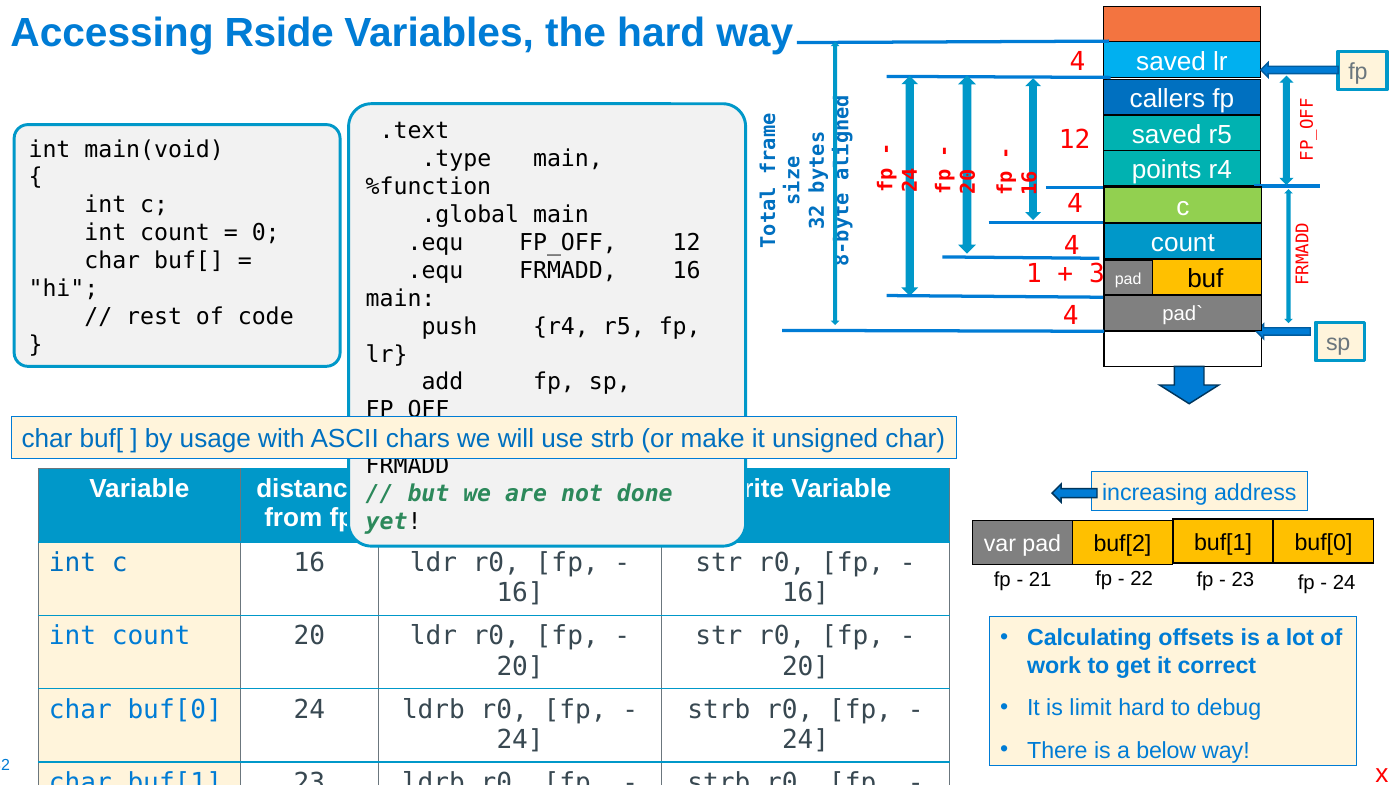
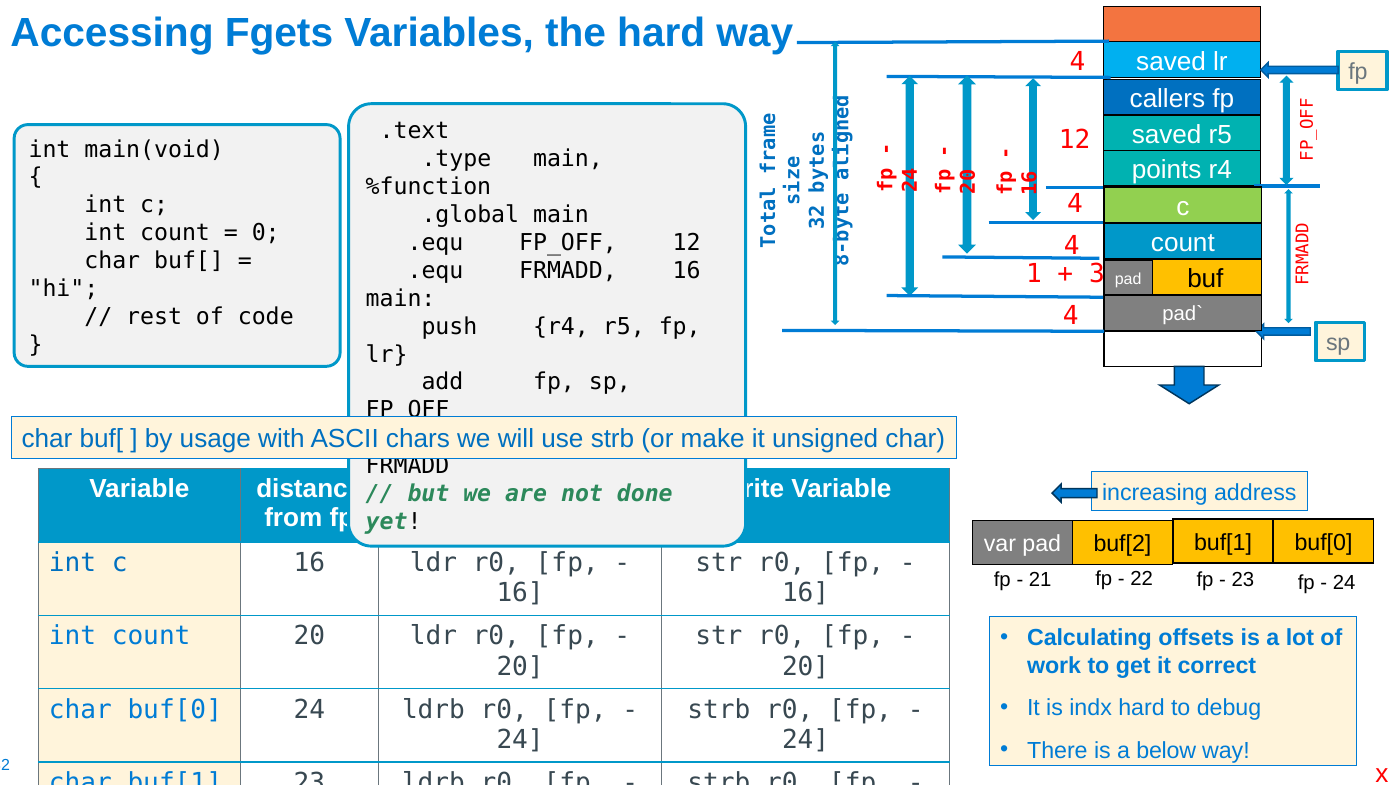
Rside: Rside -> Fgets (279, 33)
limit: limit -> indx (1091, 708)
